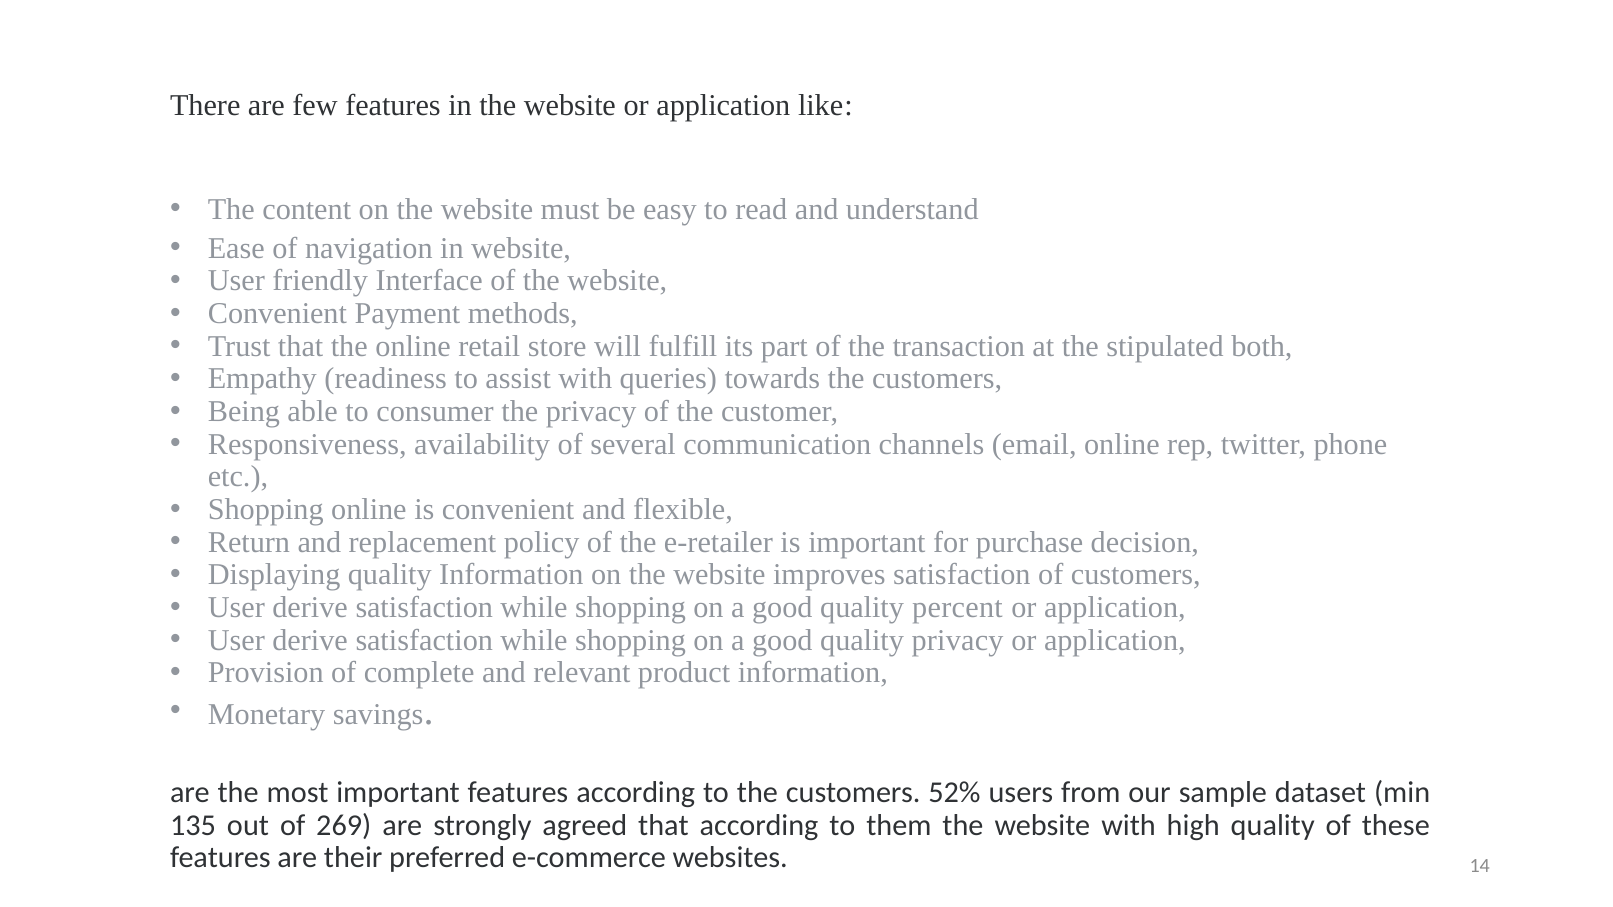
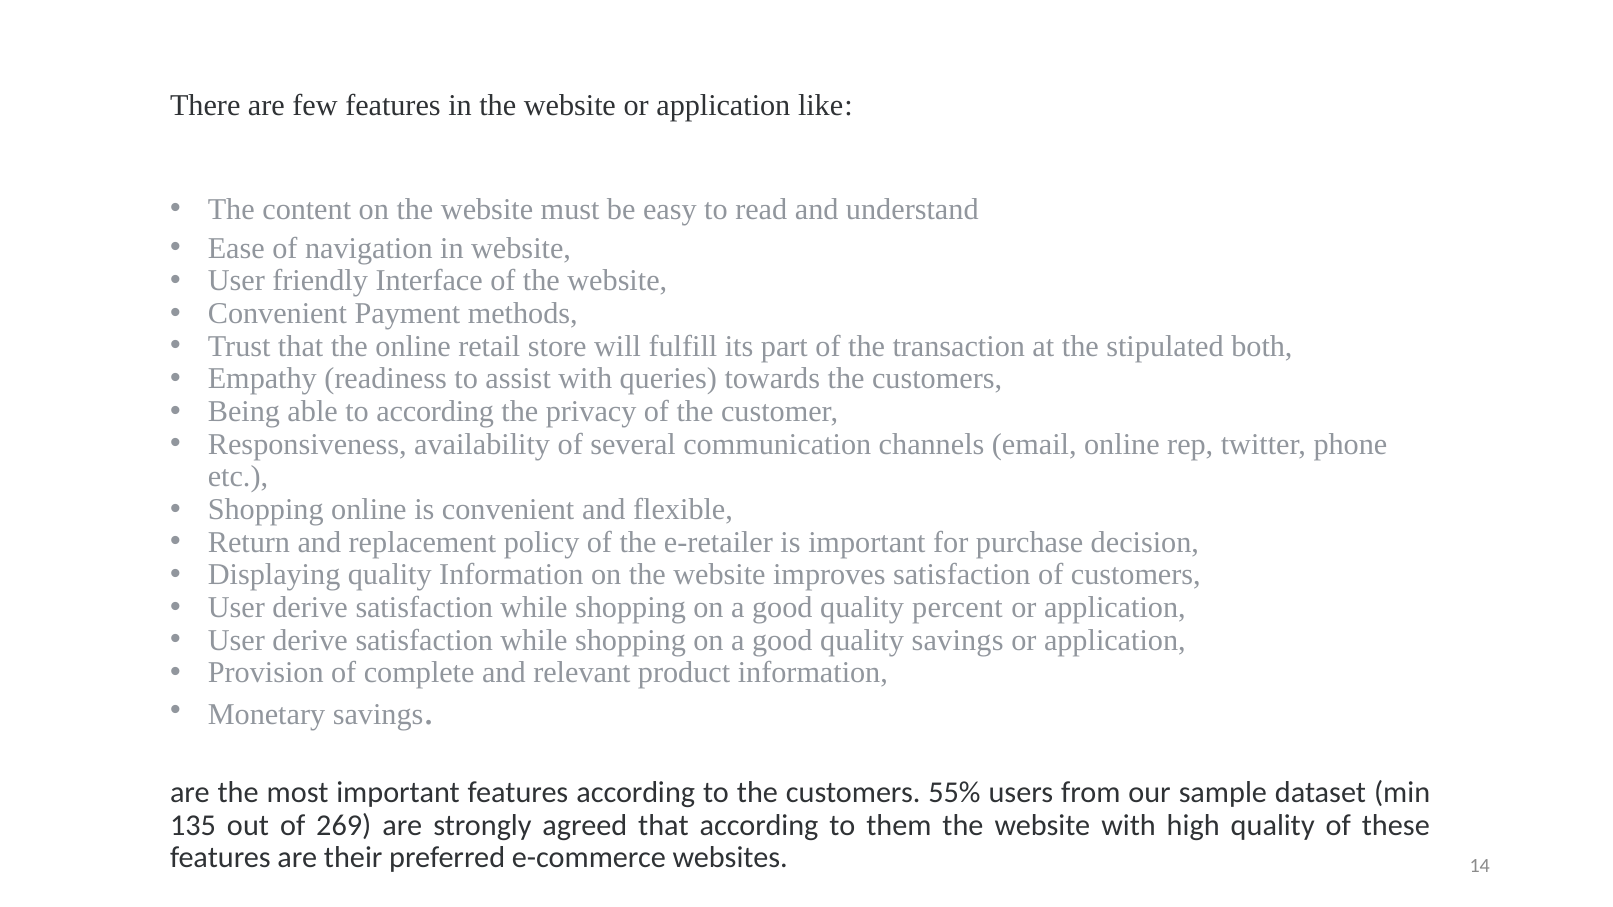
to consumer: consumer -> according (435, 412)
quality privacy: privacy -> savings (958, 640)
52%: 52% -> 55% (954, 793)
